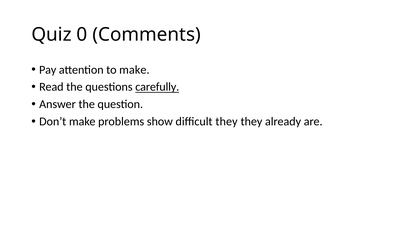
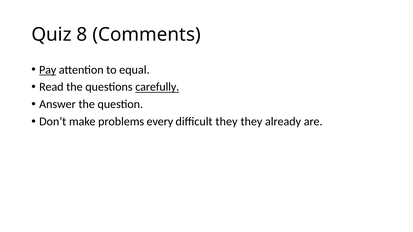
0: 0 -> 8 (82, 35)
Pay underline: none -> present (48, 70)
to make: make -> equal (134, 70)
show: show -> every (160, 122)
